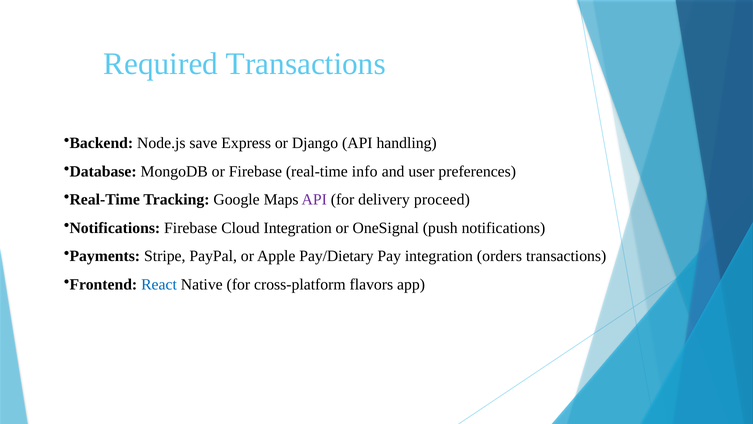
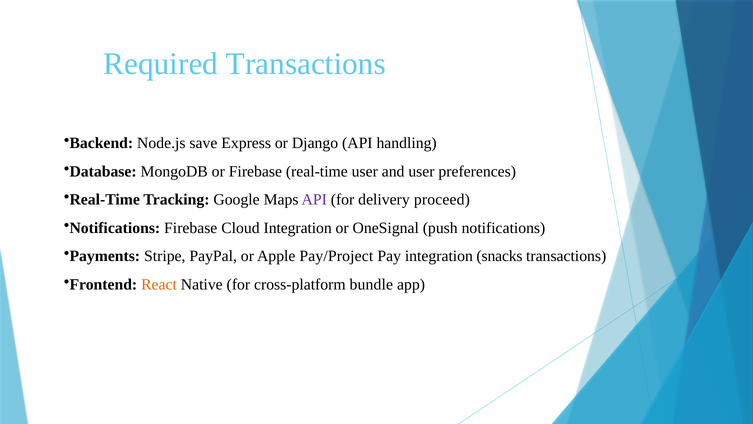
real-time info: info -> user (365, 171)
Pay/Dietary: Pay/Dietary -> Pay/Project (336, 256)
orders: orders -> snacks (500, 256)
React colour: blue -> orange (159, 284)
flavors: flavors -> bundle (371, 284)
